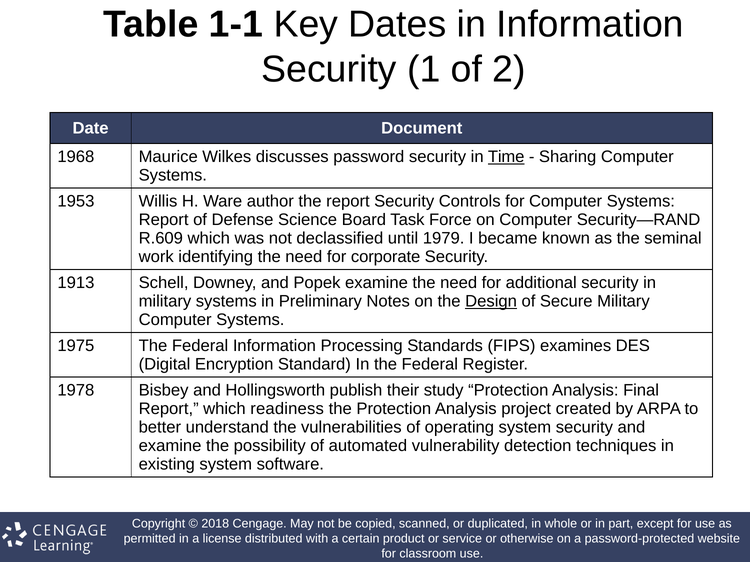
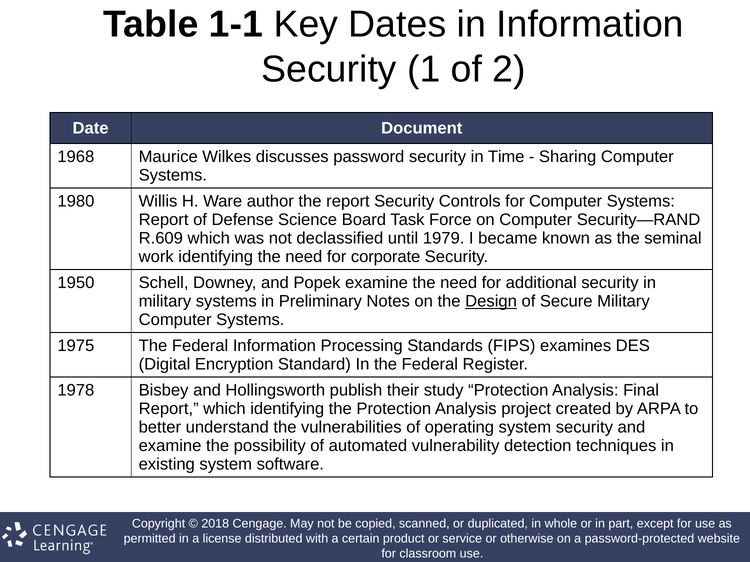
Time underline: present -> none (506, 157)
1953: 1953 -> 1980 (76, 202)
1913: 1913 -> 1950 (76, 283)
which readiness: readiness -> identifying (287, 409)
